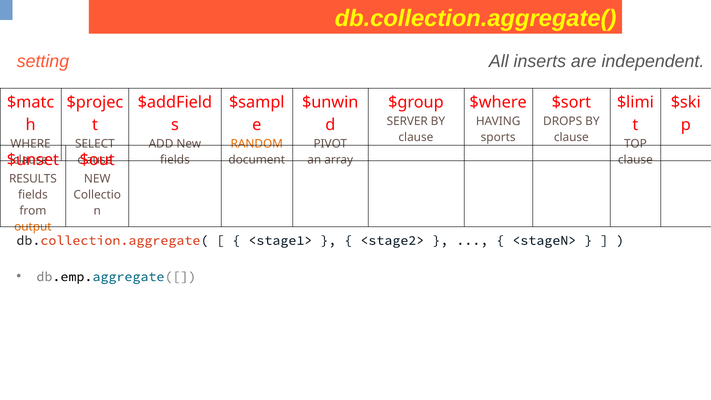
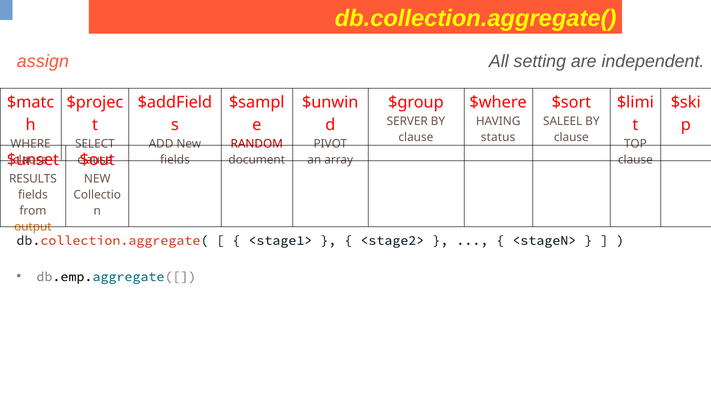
setting: setting -> assign (43, 62)
inserts: inserts -> setting (540, 62)
DROPS: DROPS -> SALEEL (563, 121)
sports: sports -> status (498, 138)
RANDOM colour: orange -> red (257, 144)
